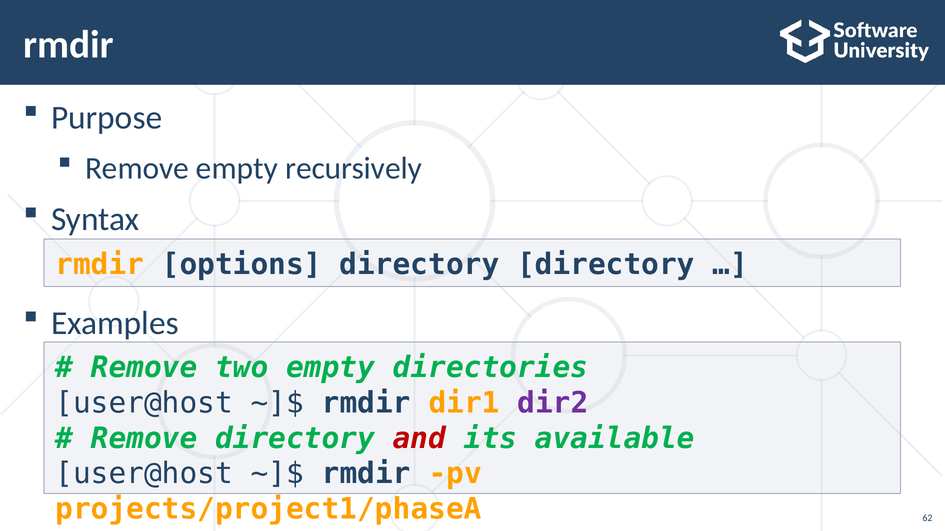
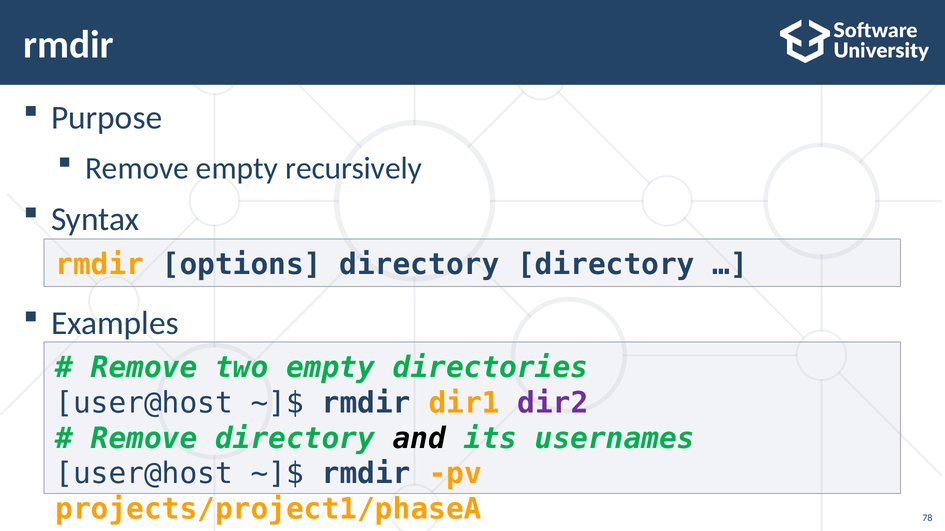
and colour: red -> black (419, 439)
available: available -> usernames (615, 439)
62: 62 -> 78 (927, 518)
